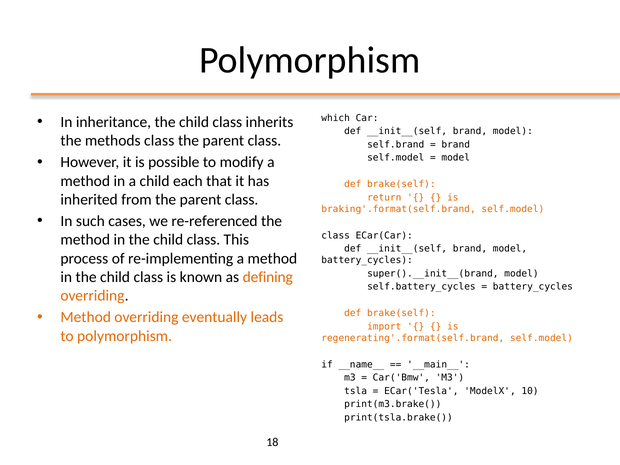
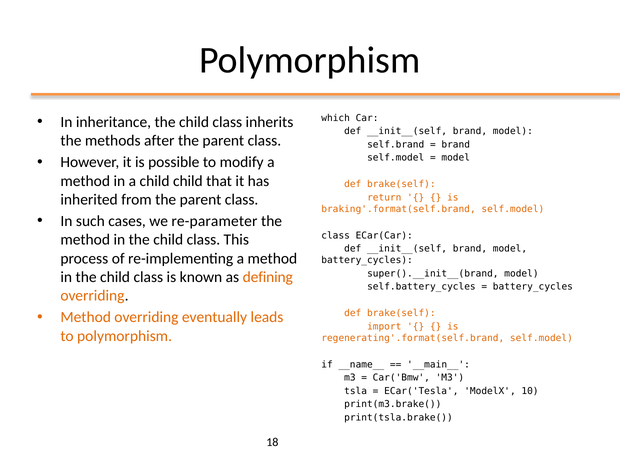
methods class: class -> after (159, 141)
child each: each -> child (188, 181)
re-referenced: re-referenced -> re-parameter (214, 221)
